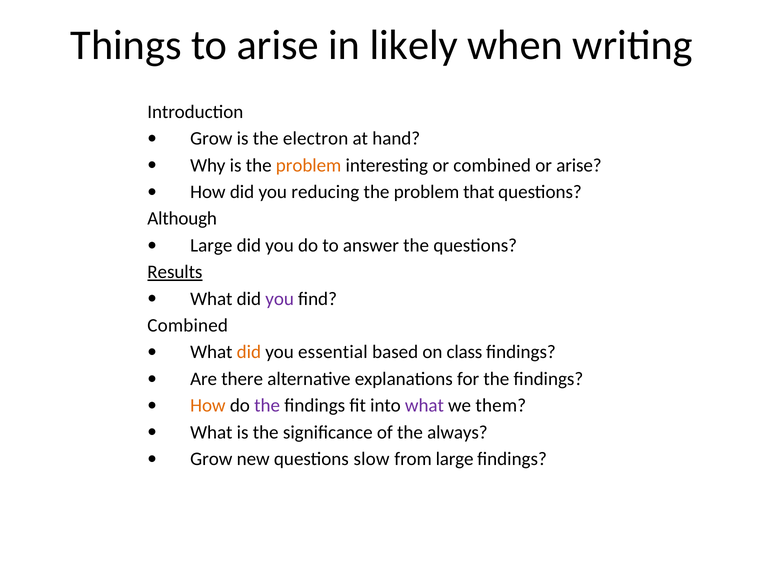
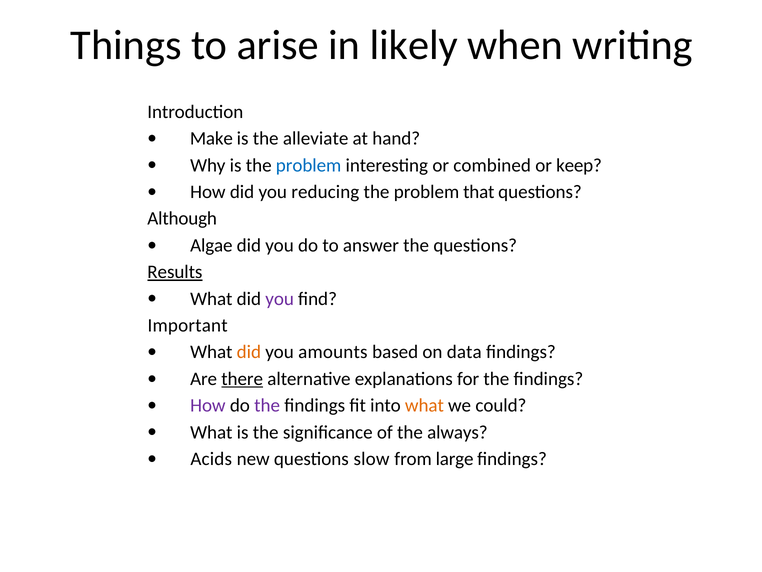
Grow: Grow -> Make (211, 138)
electron: electron -> alleviate (316, 138)
problem colour: orange -> blue (309, 165)
or arise: arise -> keep (579, 165)
Large: Large -> Algae (211, 245)
Combined: Combined -> Important (188, 325)
essential: essential -> amounts (333, 352)
class: class -> data (464, 352)
there underline: none -> present (242, 379)
How colour: orange -> purple (208, 405)
what colour: purple -> orange (424, 405)
them: them -> could (501, 405)
Grow: Grow -> Acids (211, 459)
